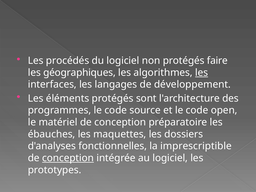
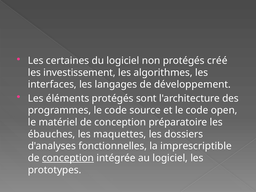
procédés: procédés -> certaines (68, 61)
faire: faire -> créé (217, 61)
géographiques: géographiques -> investissement (79, 73)
les underline: present -> none (202, 73)
